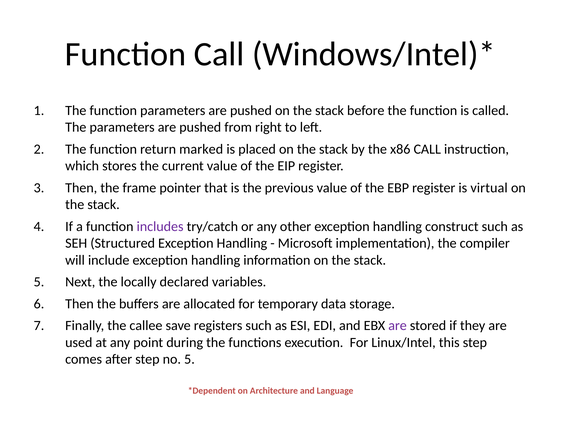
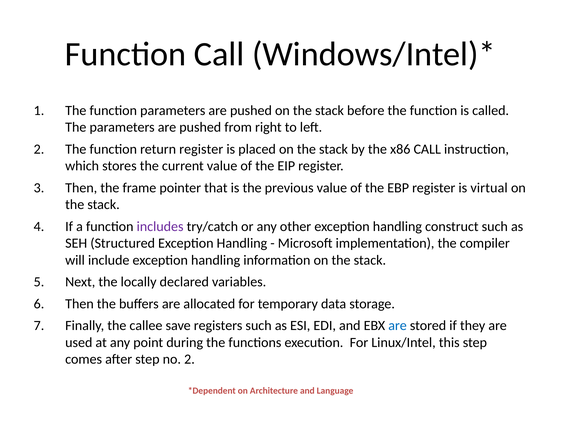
return marked: marked -> register (201, 149)
are colour: purple -> blue (398, 325)
no 5: 5 -> 2 (189, 359)
